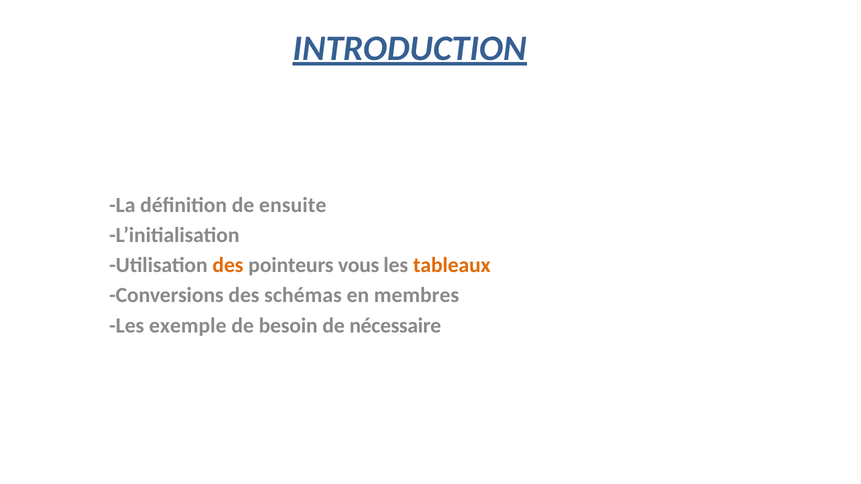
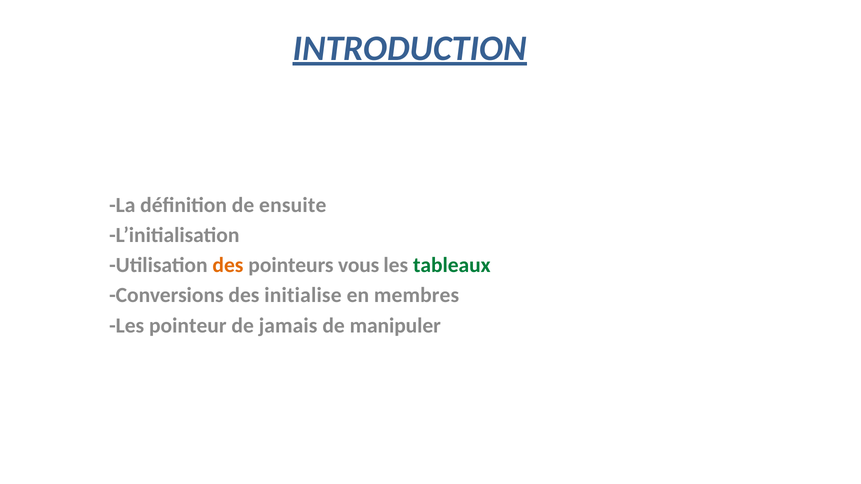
tableaux colour: orange -> green (452, 265)
schémas: schémas -> initialise (303, 296)
exemple: exemple -> pointeur (188, 326)
besoin: besoin -> jamais (288, 326)
nécessaire: nécessaire -> manipuler (395, 326)
